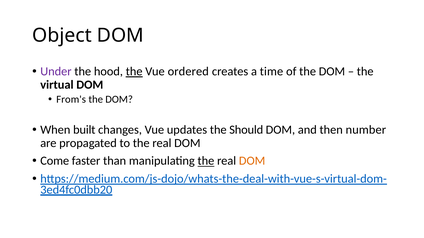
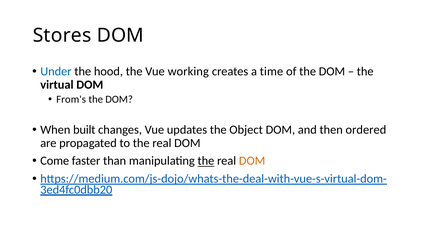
Object: Object -> Stores (62, 36)
Under colour: purple -> blue (56, 72)
the underline: present -> none (134, 72)
ordered: ordered -> working (188, 72)
Should: Should -> Object (246, 130)
number: number -> ordered (366, 130)
